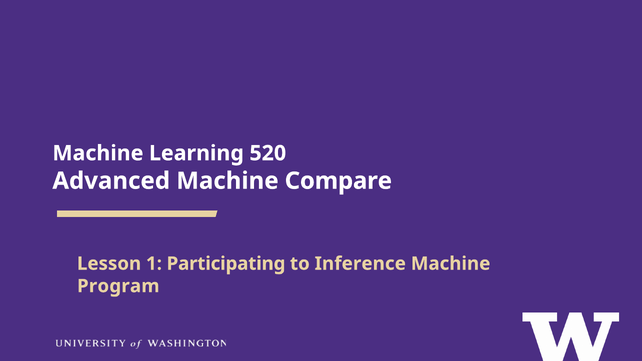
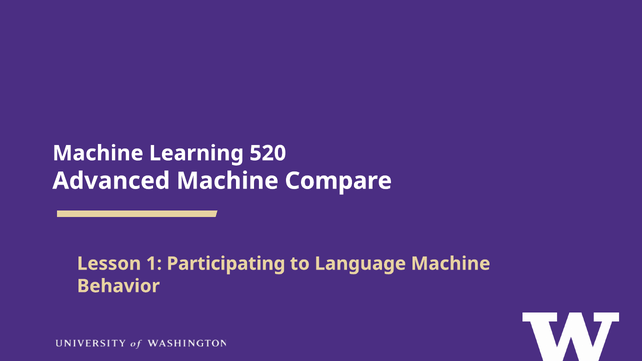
Inference: Inference -> Language (360, 264)
Program: Program -> Behavior (118, 286)
